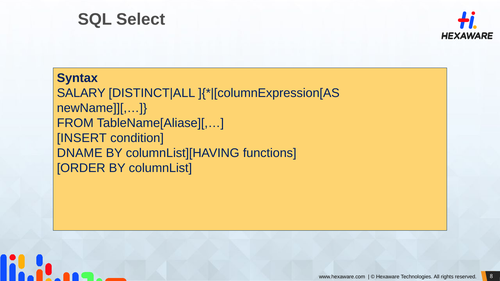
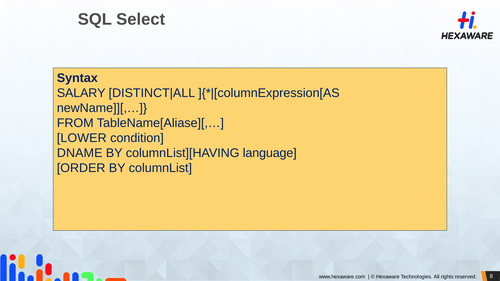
INSERT: INSERT -> LOWER (82, 138)
functions: functions -> language (270, 153)
